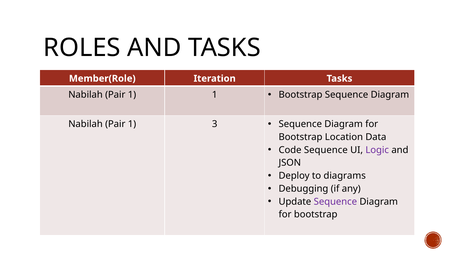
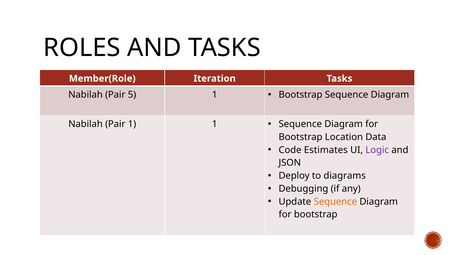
1: 1 -> 5 (132, 95)
1 3: 3 -> 1 (215, 124)
Code Sequence: Sequence -> Estimates (326, 150)
Sequence colour: purple -> orange (335, 202)
